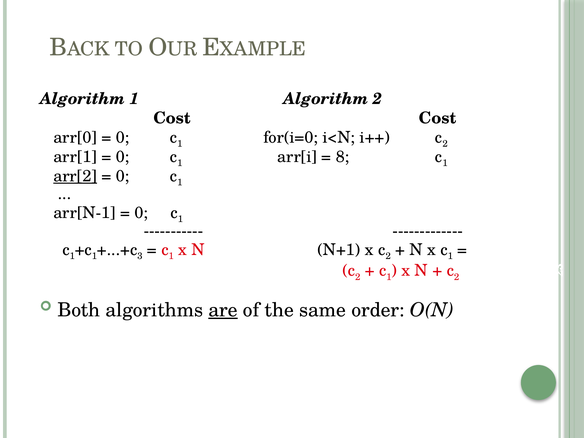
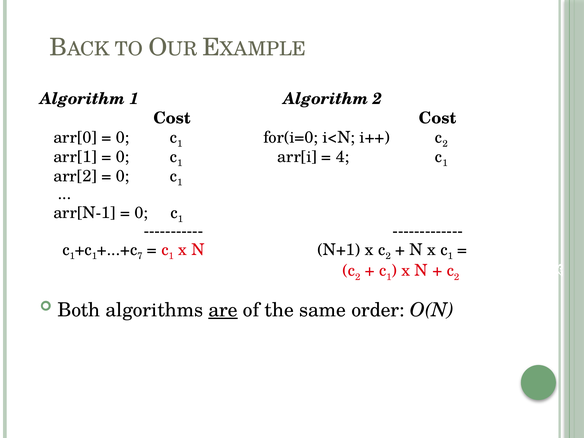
8: 8 -> 4 (342, 157)
arr[2 underline: present -> none (75, 176)
3: 3 -> 7 (140, 256)
